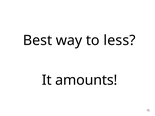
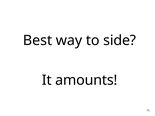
less: less -> side (120, 41)
